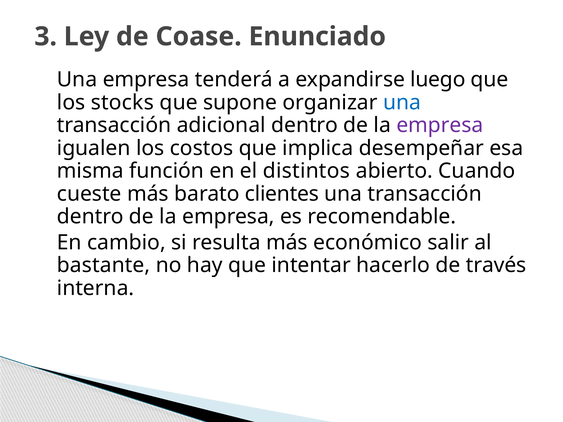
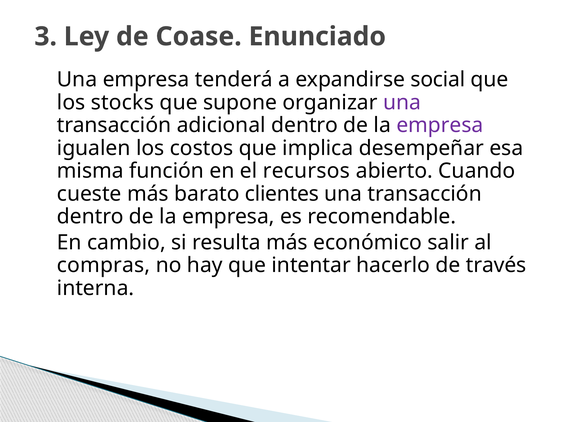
luego: luego -> social (438, 80)
una colour: blue -> purple (402, 103)
distintos: distintos -> recursos (306, 171)
bastante: bastante -> compras (103, 265)
